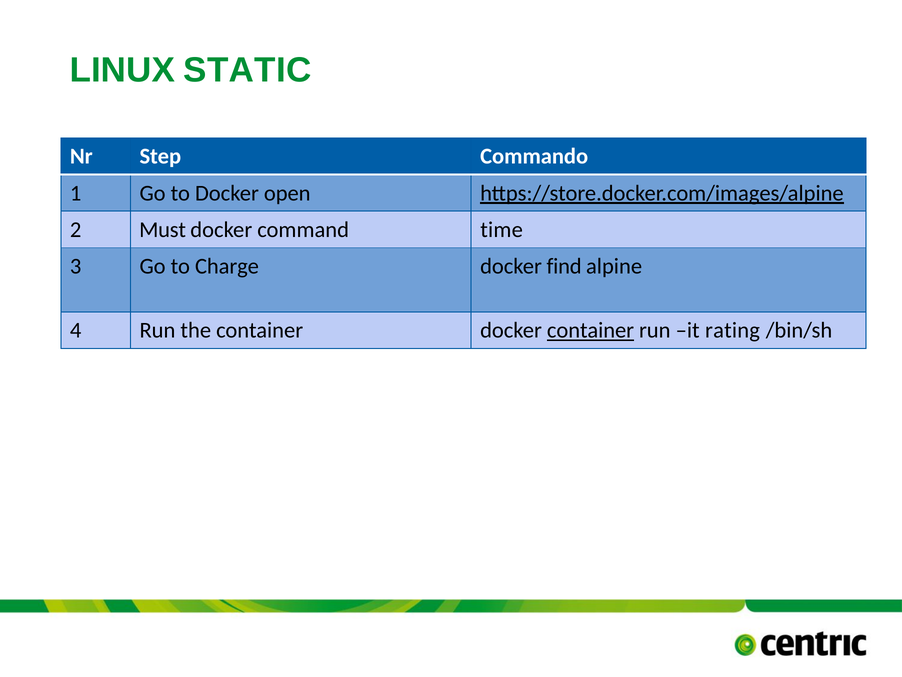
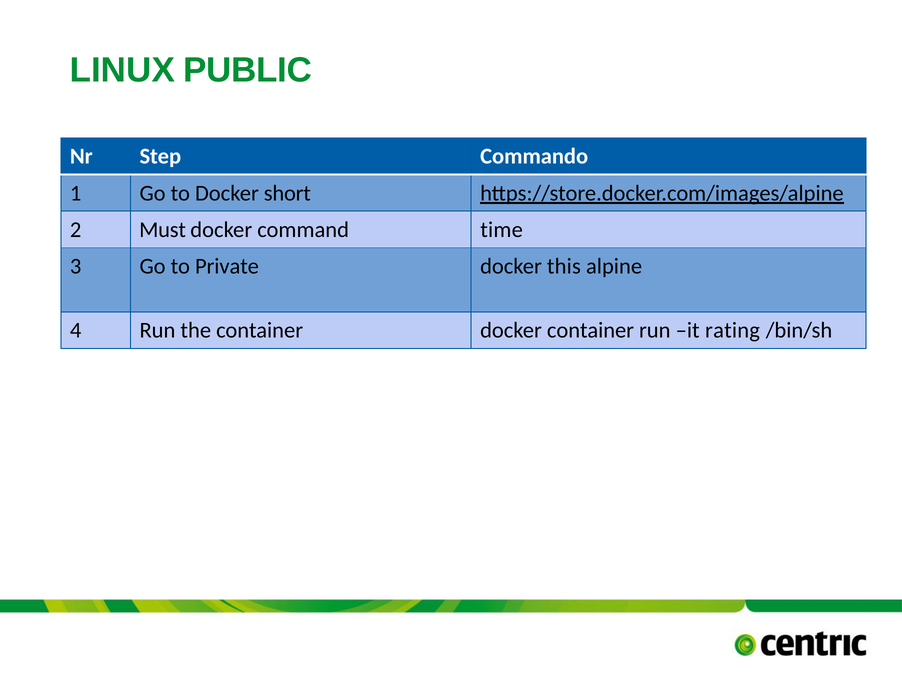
STATIC: STATIC -> PUBLIC (248, 70)
open: open -> short (287, 193)
Charge: Charge -> Private (227, 266)
find: find -> this (564, 266)
container underline: present -> none (591, 330)
